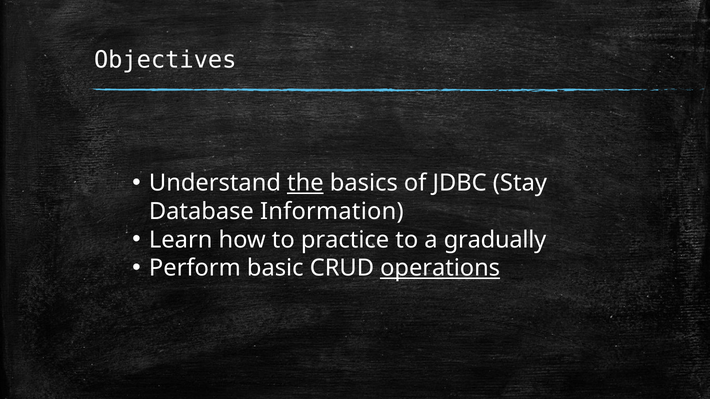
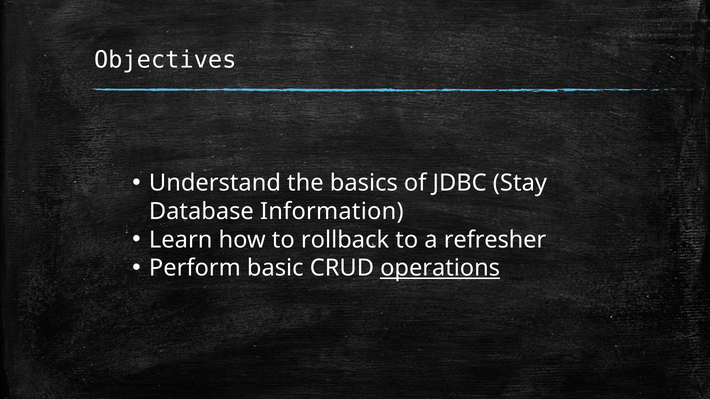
the underline: present -> none (305, 183)
practice: practice -> rollback (345, 240)
gradually: gradually -> refresher (495, 240)
